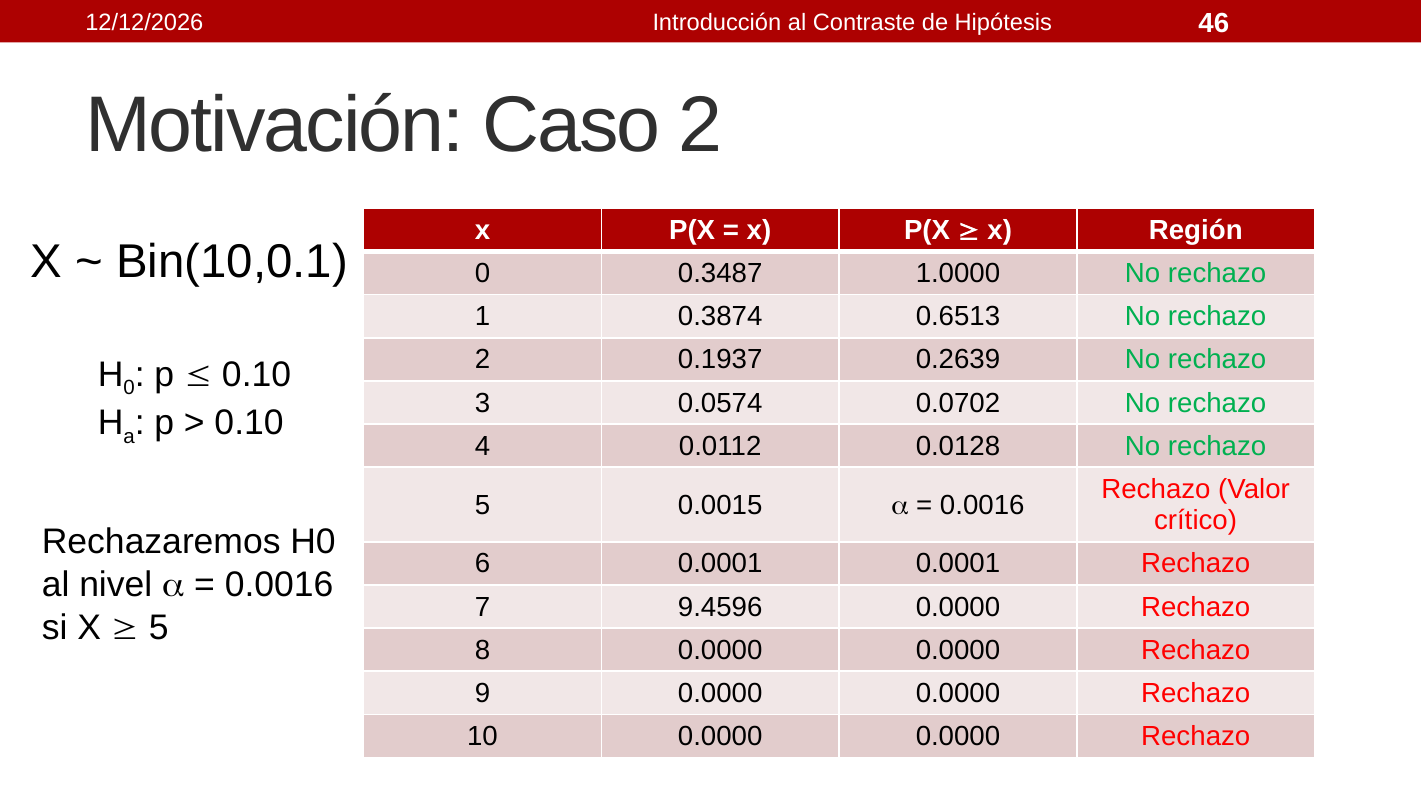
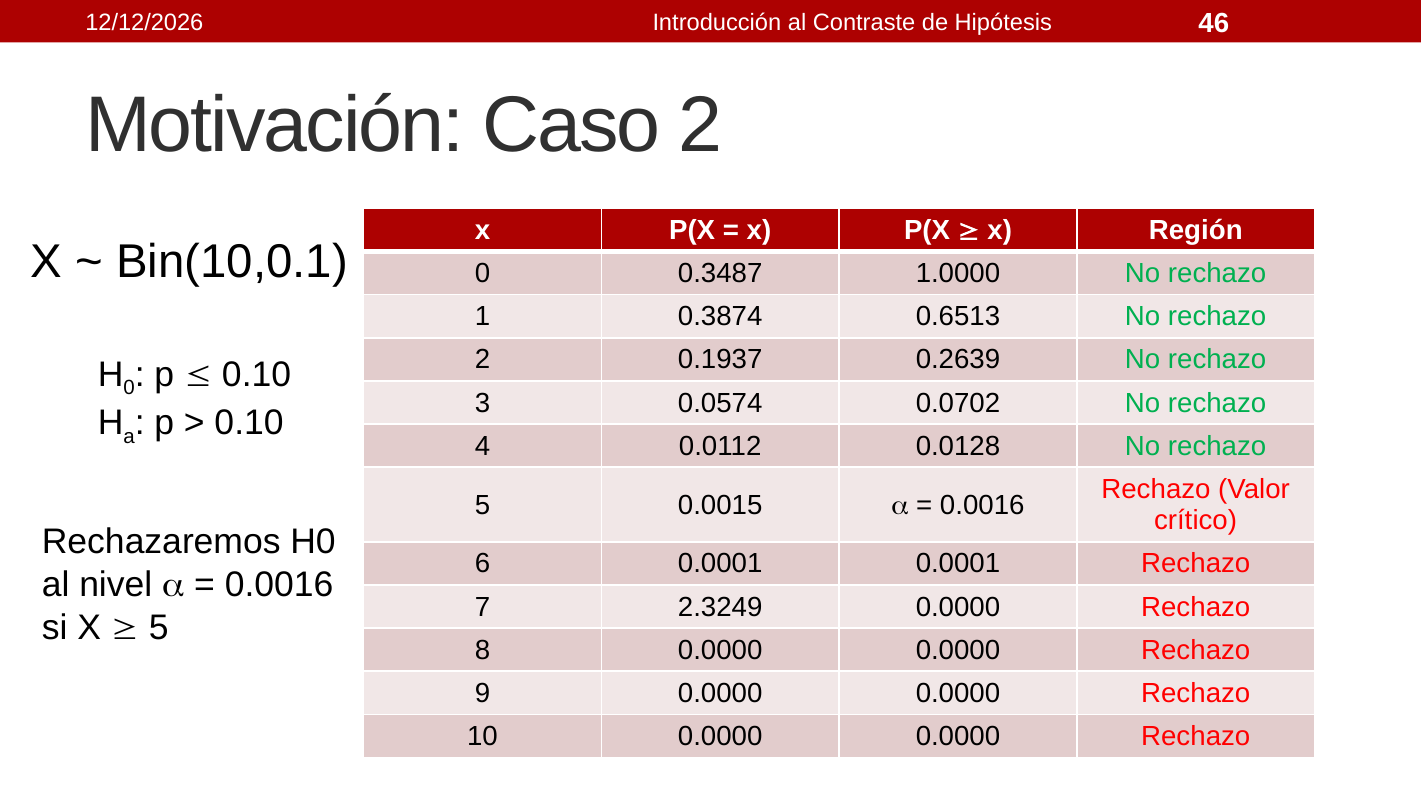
9.4596: 9.4596 -> 2.3249 (720, 607)
